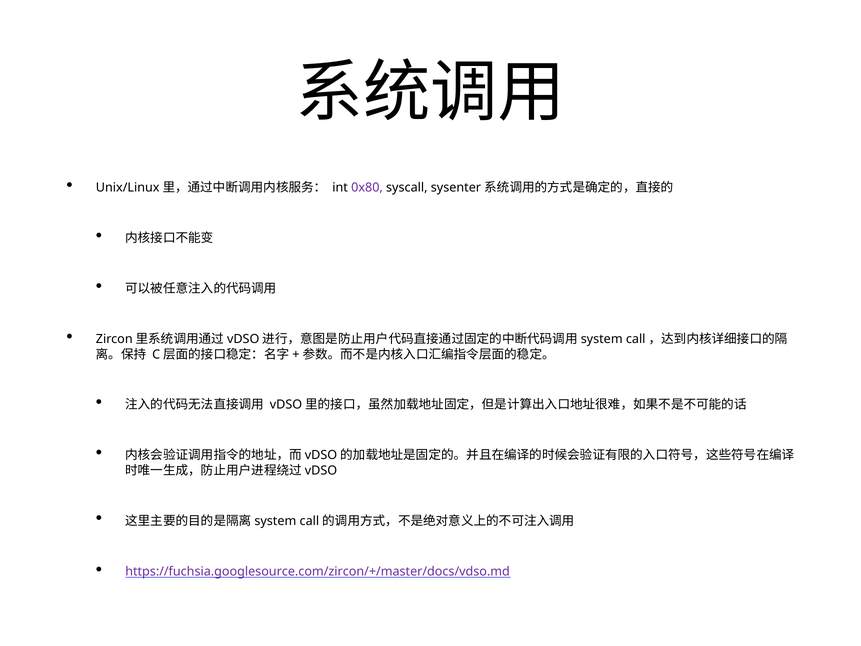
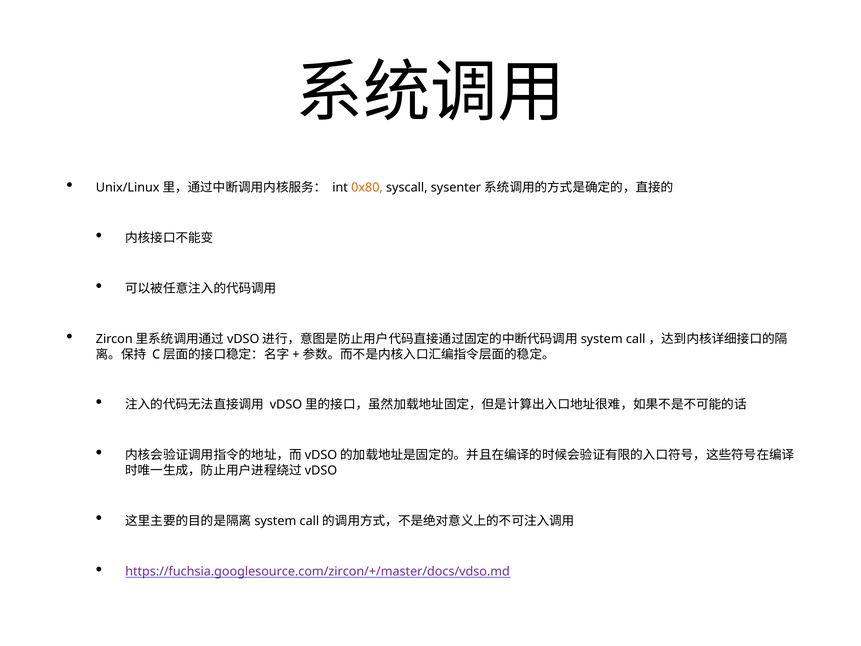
0x80 colour: purple -> orange (367, 188)
